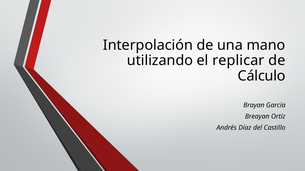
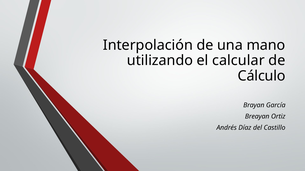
replicar: replicar -> calcular (238, 61)
